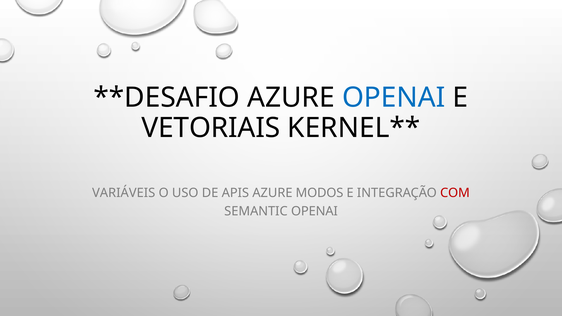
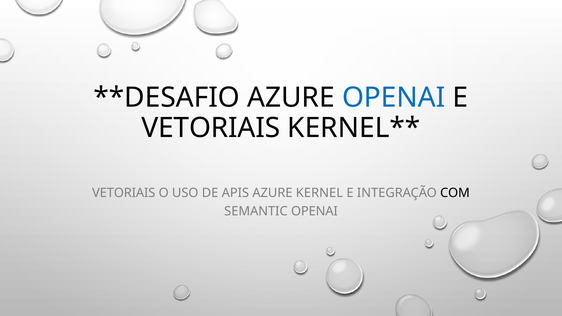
VARIÁVEIS: VARIÁVEIS -> VETORIAIS (124, 193)
MODOS: MODOS -> KERNEL (319, 193)
COM colour: red -> black (455, 193)
